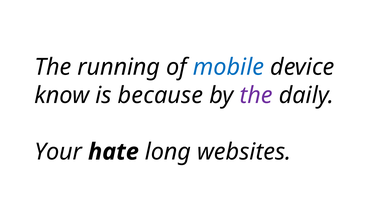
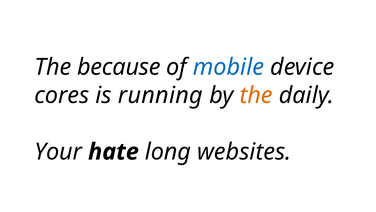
running: running -> because (119, 67)
know: know -> cores (62, 95)
because: because -> running (160, 95)
the colour: purple -> orange (256, 95)
